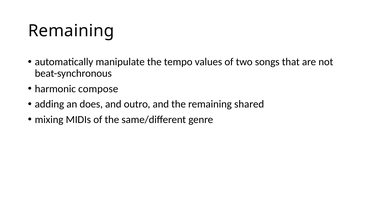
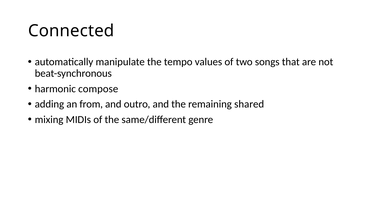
Remaining: Remaining -> Connected (71, 31)
does: does -> from (91, 104)
